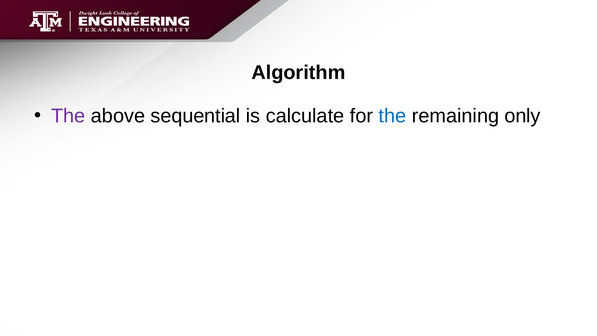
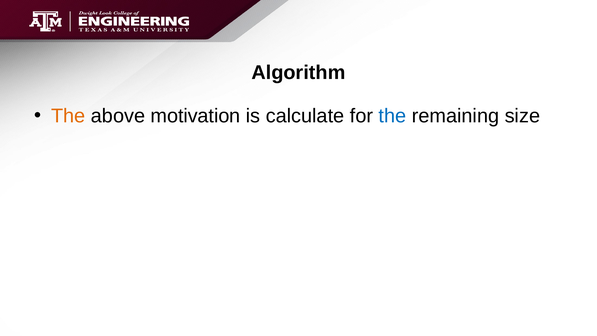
The colour: purple -> orange (68, 116)
sequential: sequential -> motivation (196, 116)
only: only -> size (522, 116)
